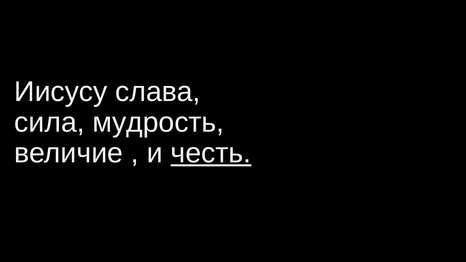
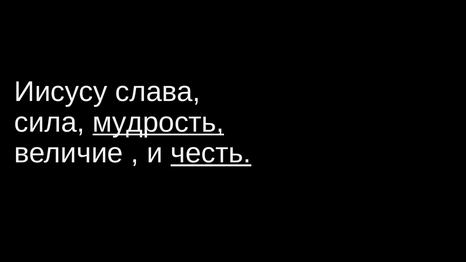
мудрость underline: none -> present (158, 122)
